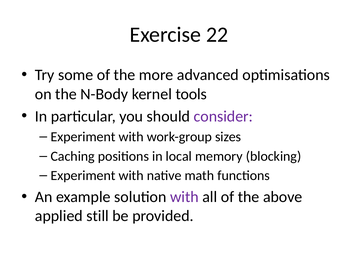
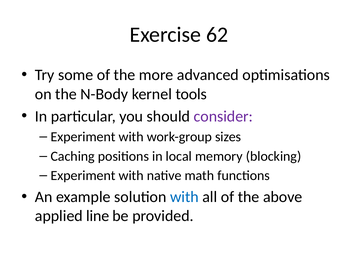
22: 22 -> 62 (217, 35)
with colour: purple -> blue (184, 197)
still: still -> line (98, 216)
